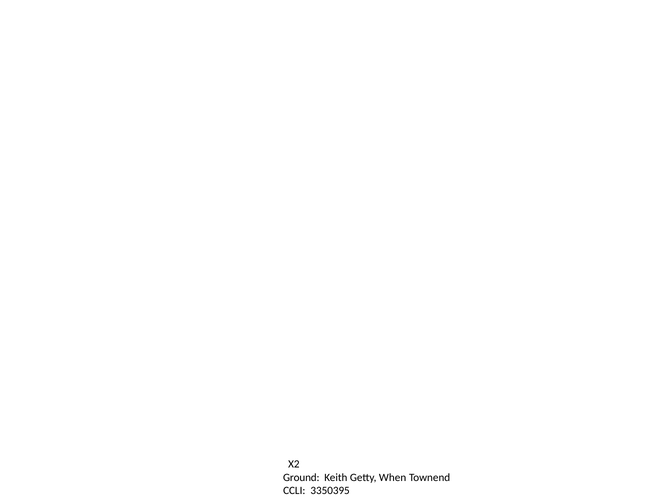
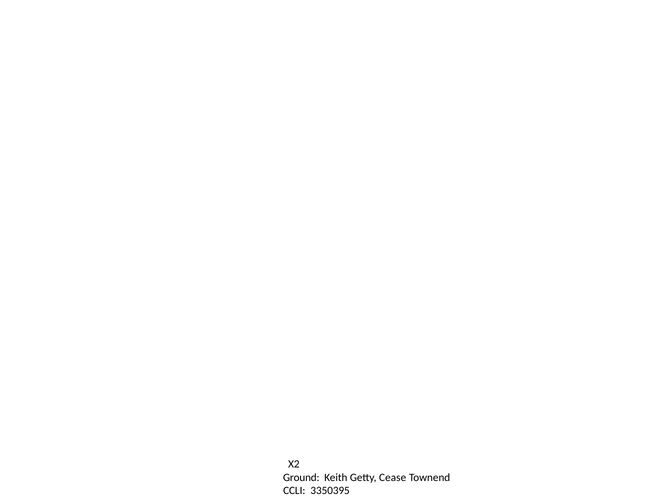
When: When -> Cease (393, 478)
